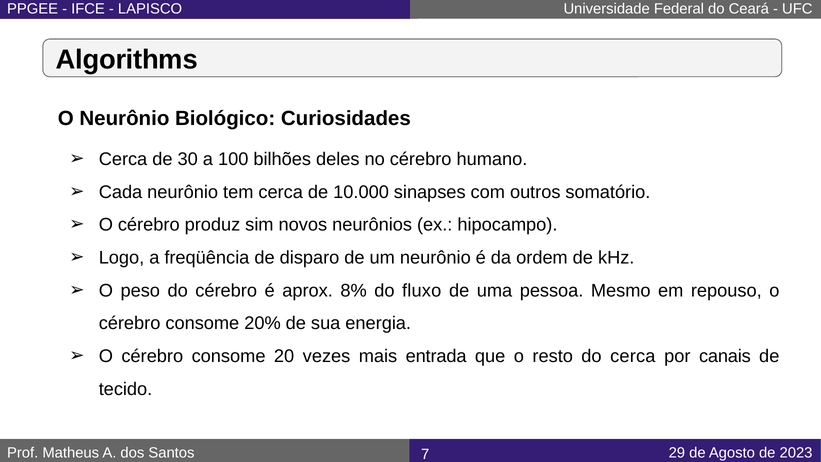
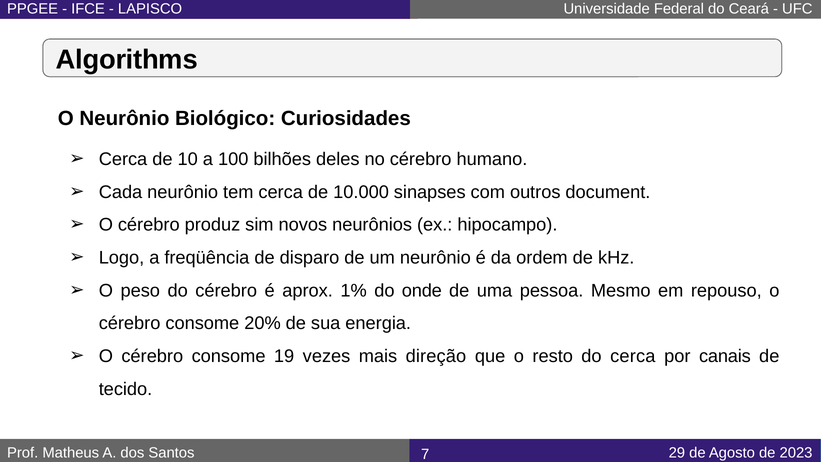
30: 30 -> 10 (188, 159)
somatório: somatório -> document (608, 192)
8%: 8% -> 1% (354, 290)
fluxo: fluxo -> onde (422, 290)
20: 20 -> 19 (284, 356)
entrada: entrada -> direção (436, 356)
